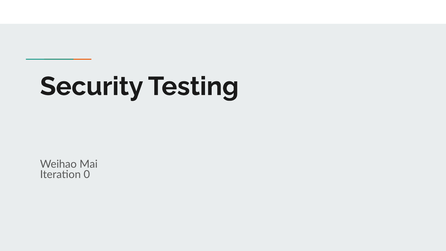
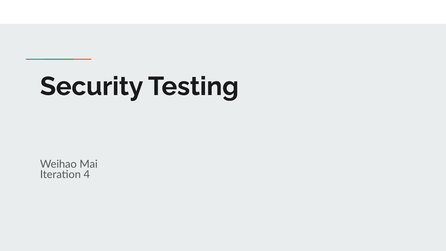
0: 0 -> 4 (87, 174)
